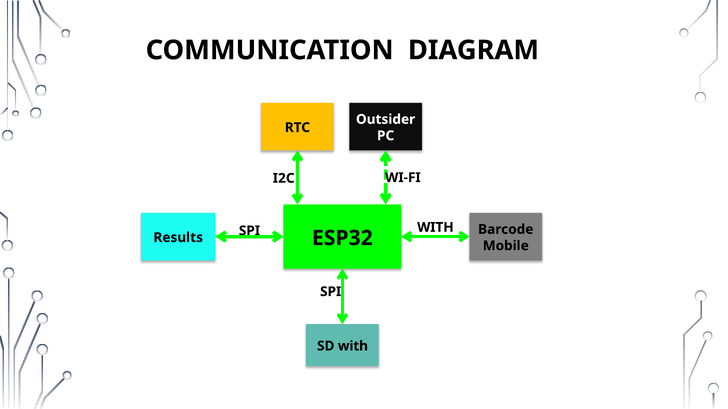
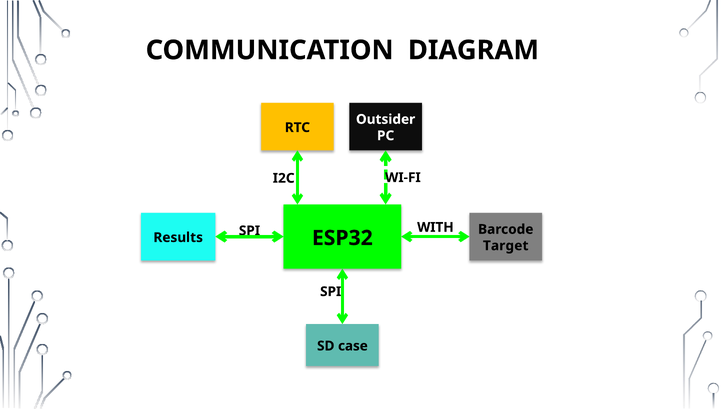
Mobile: Mobile -> Target (506, 246)
SD with: with -> case (353, 346)
